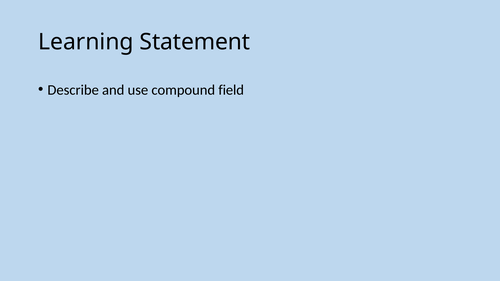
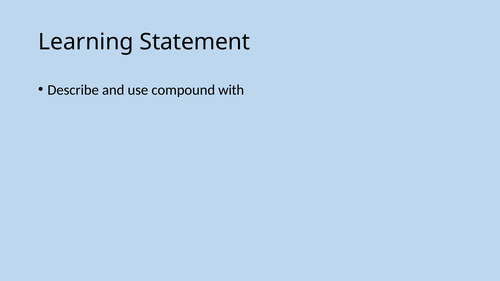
field: field -> with (231, 90)
